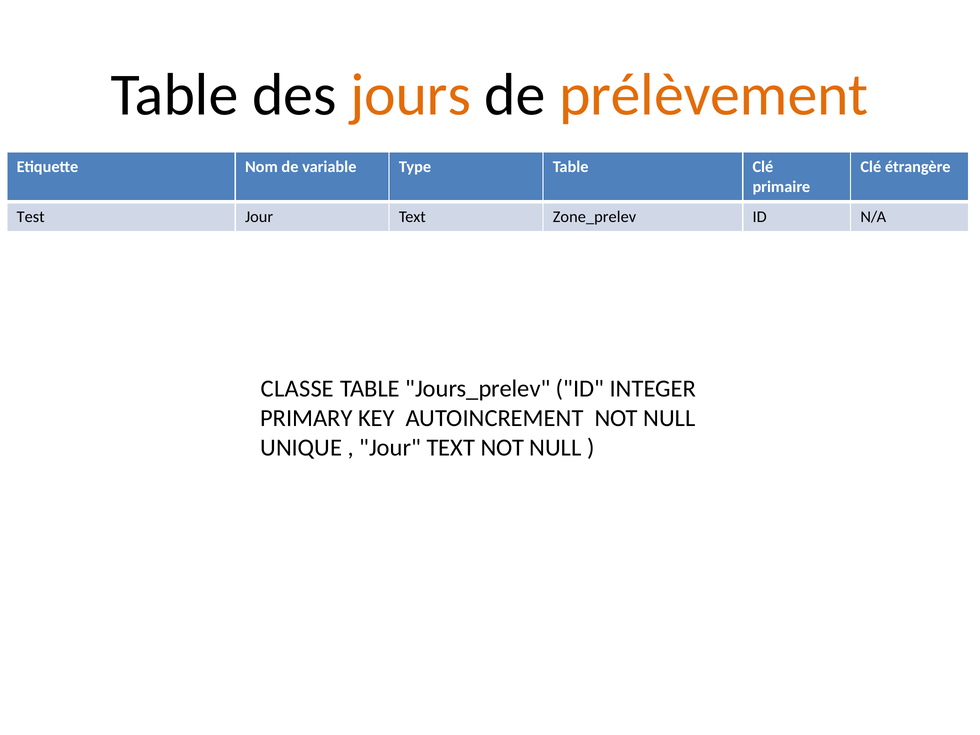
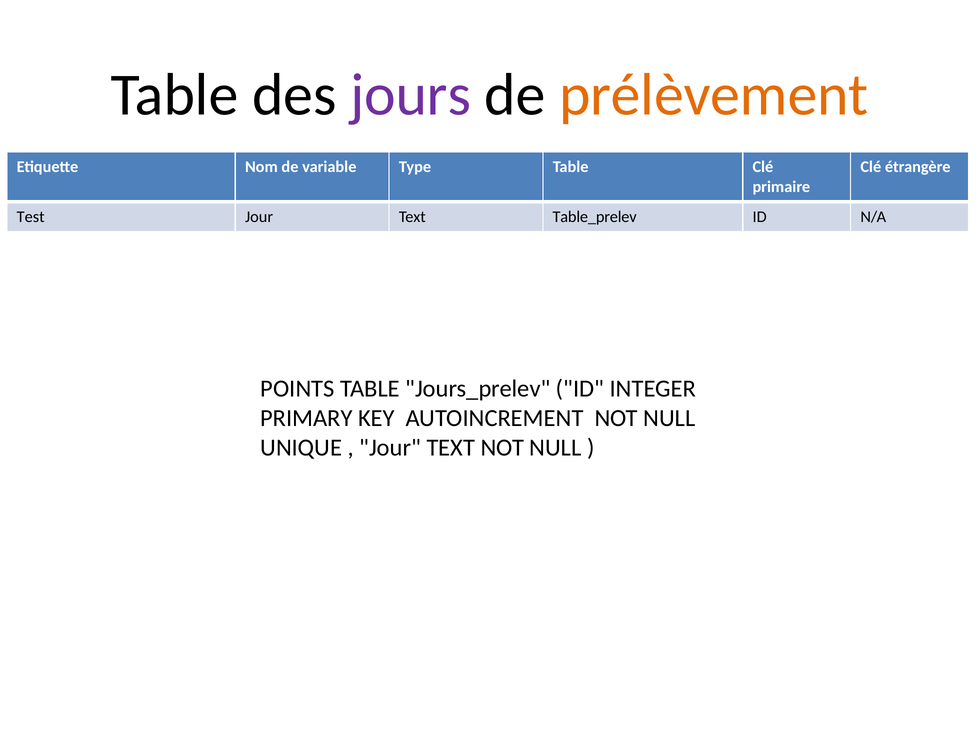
jours colour: orange -> purple (411, 95)
Zone_prelev: Zone_prelev -> Table_prelev (595, 217)
CLASSE: CLASSE -> POINTS (297, 389)
